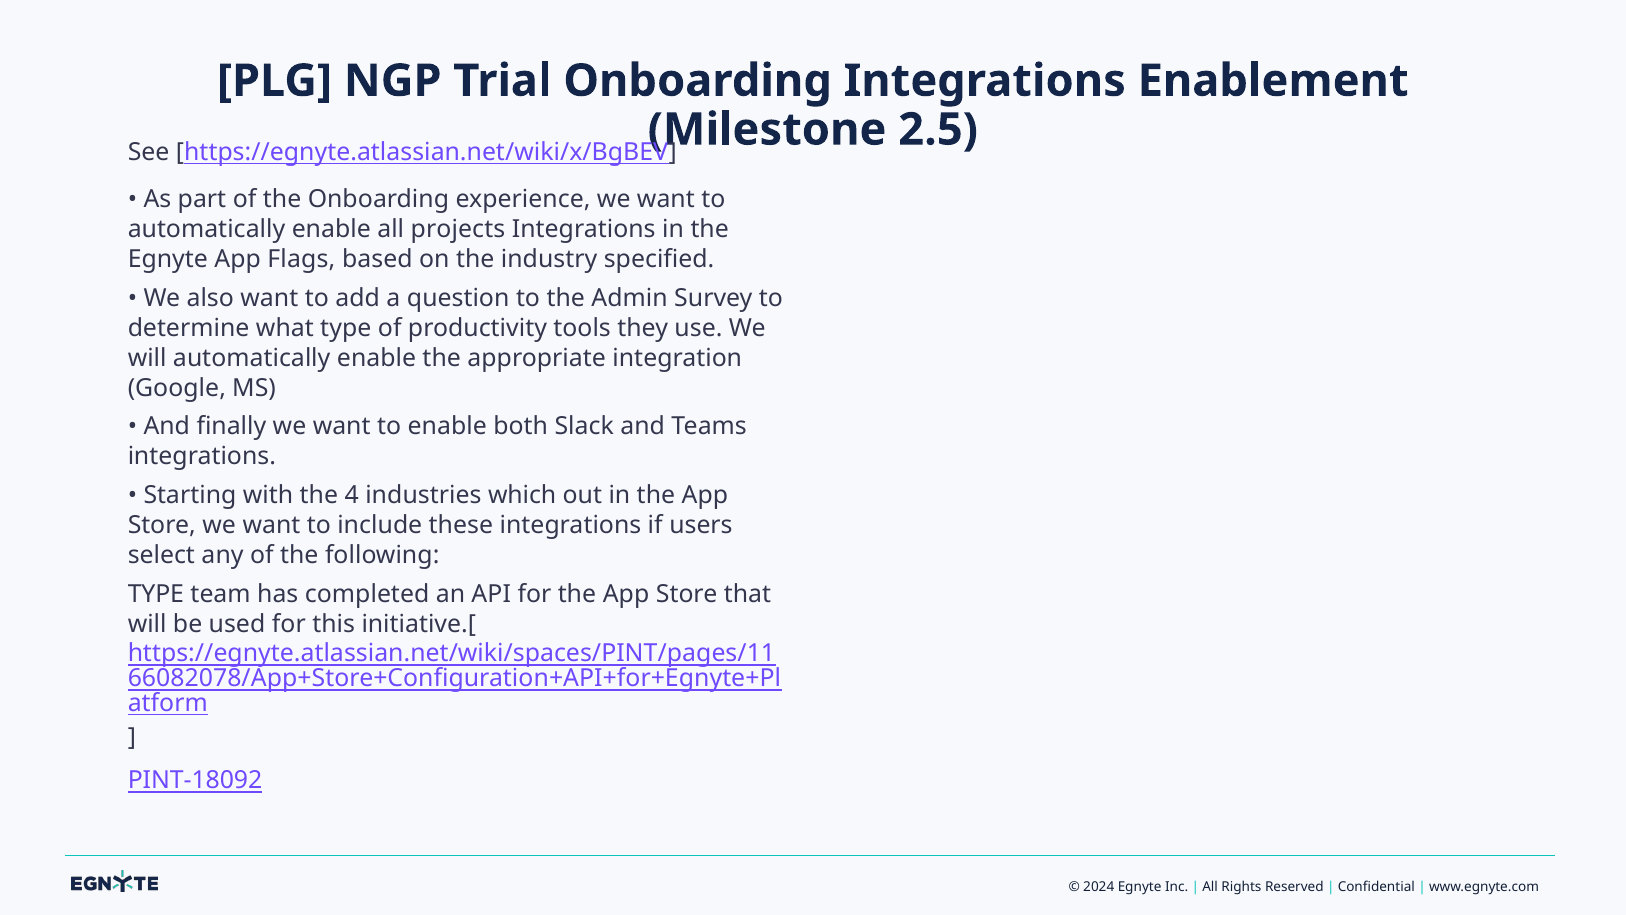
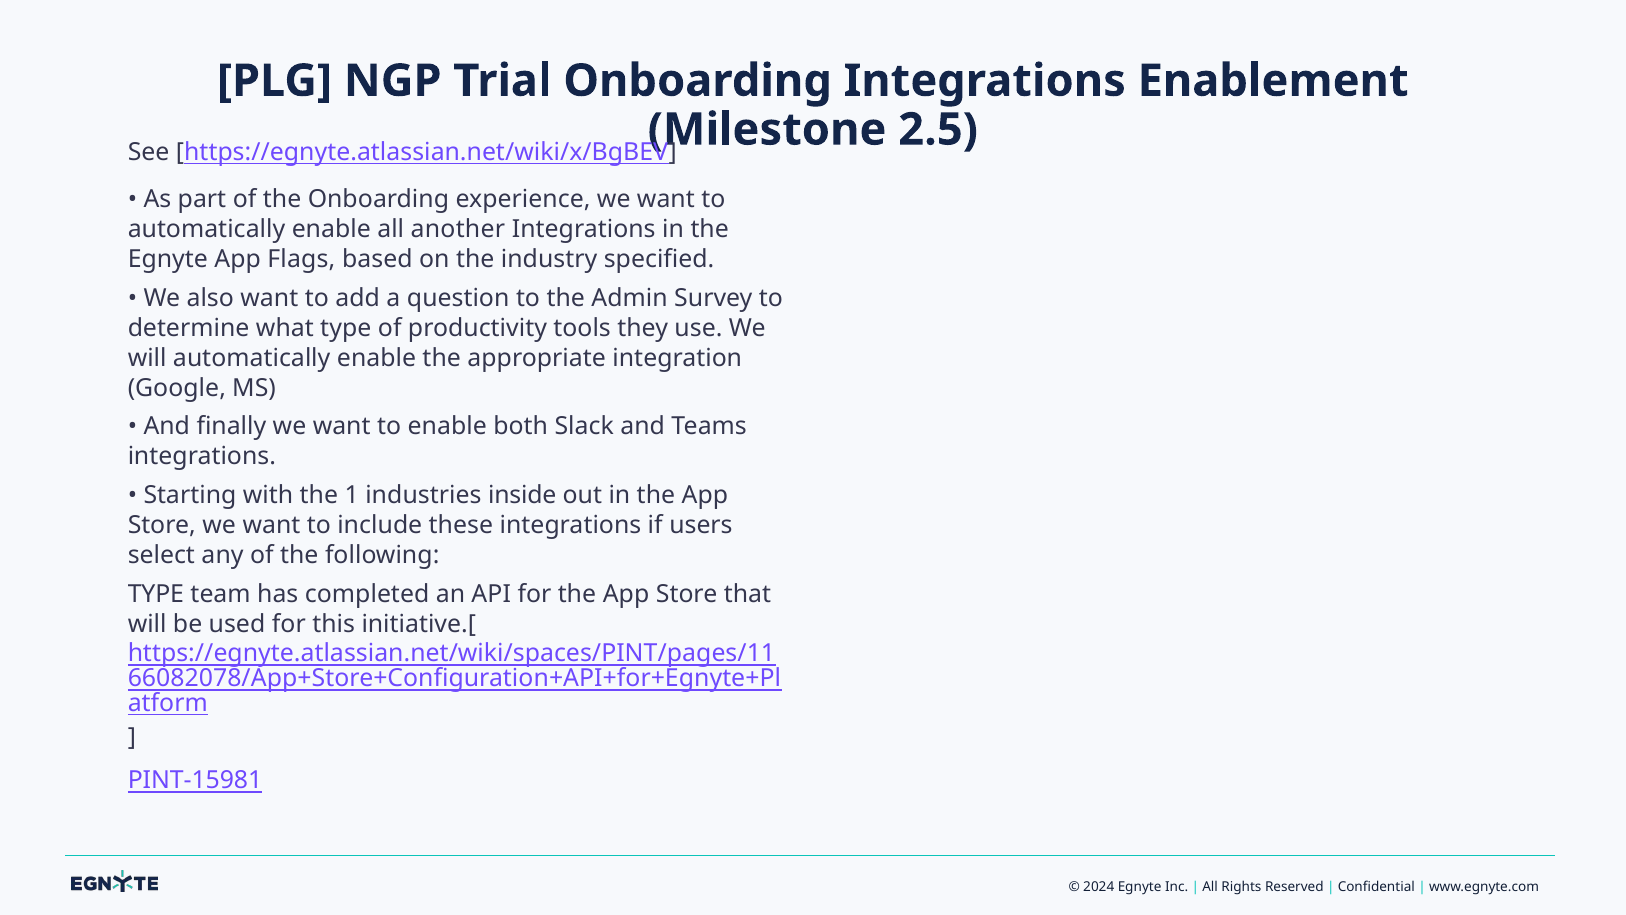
projects: projects -> another (458, 229)
4: 4 -> 1 (352, 495)
which: which -> inside (522, 495)
PINT-18092: PINT-18092 -> PINT-15981 (195, 780)
